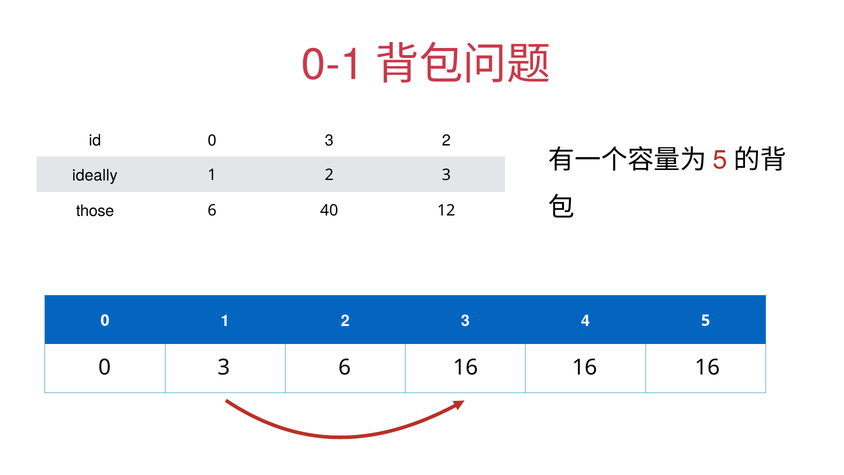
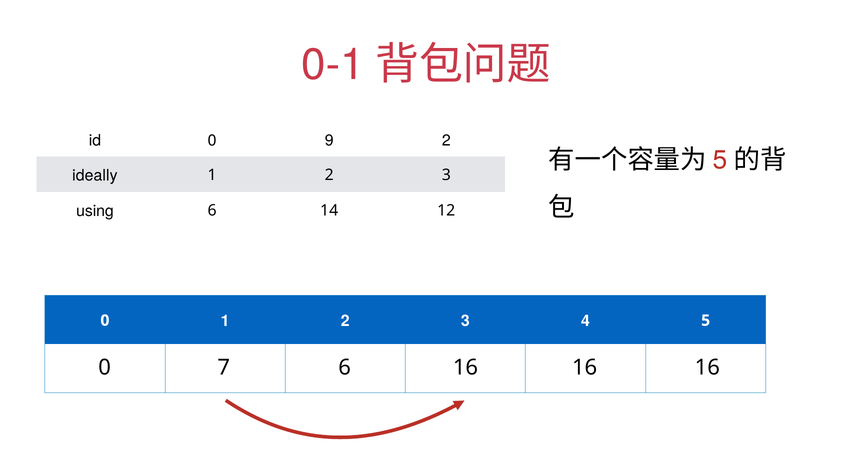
id 0 3: 3 -> 9 (329, 140)
those: those -> using (95, 211)
40: 40 -> 14 (329, 210)
3: 3 -> 7 (224, 367)
